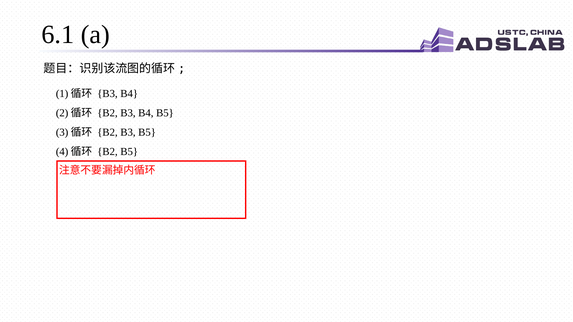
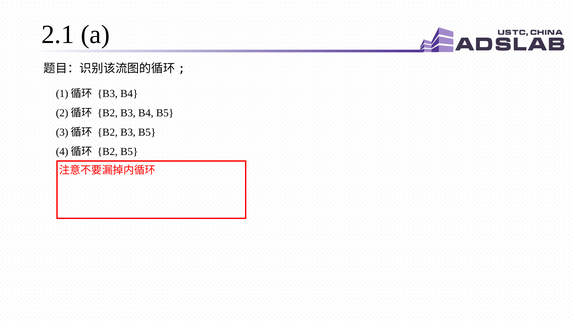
6.1: 6.1 -> 2.1 (58, 34)
